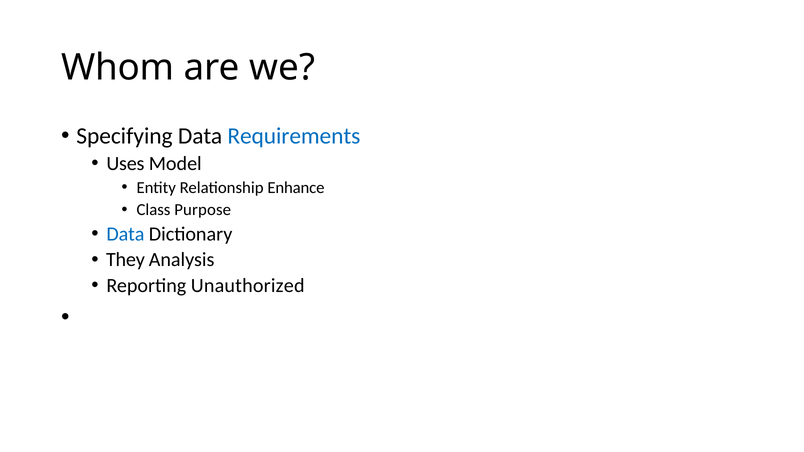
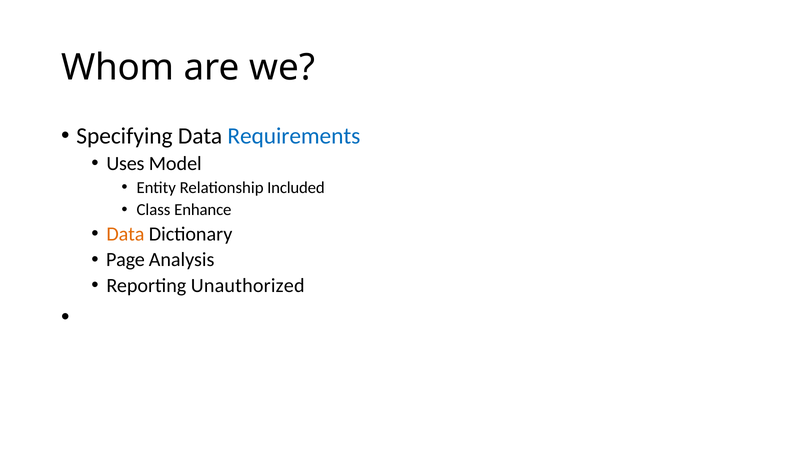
Enhance: Enhance -> Included (296, 188)
Purpose: Purpose -> Enhance (203, 210)
Data colour: blue -> orange (125, 234)
They: They -> Page (125, 260)
